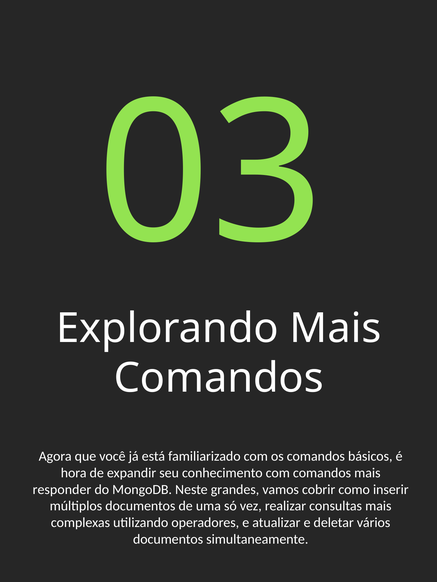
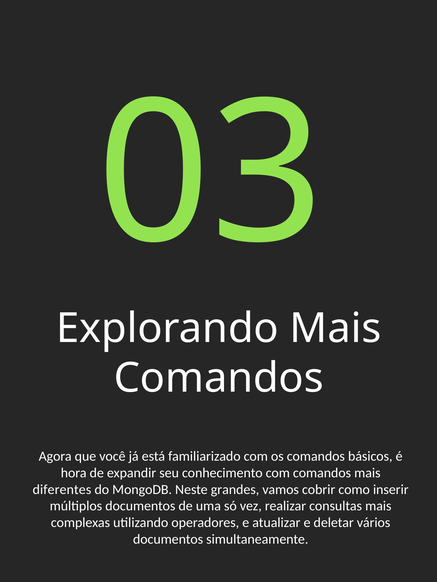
responder: responder -> diferentes (62, 490)
